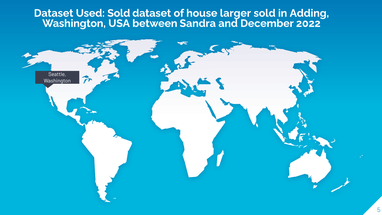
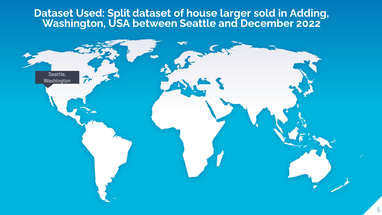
Used Sold: Sold -> Split (119, 13)
between Sandra: Sandra -> Seattle (198, 23)
